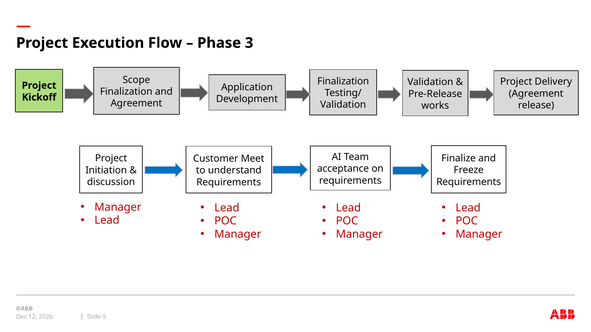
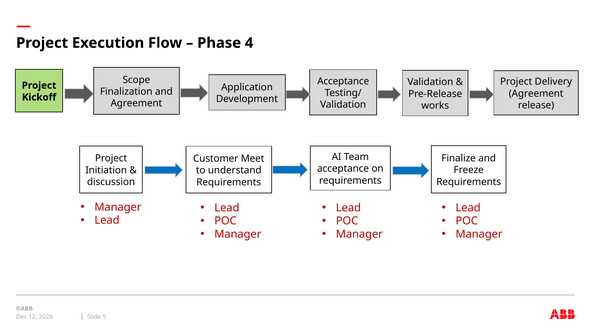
3: 3 -> 4 (249, 43)
Finalization: Finalization -> Acceptance (343, 81)
